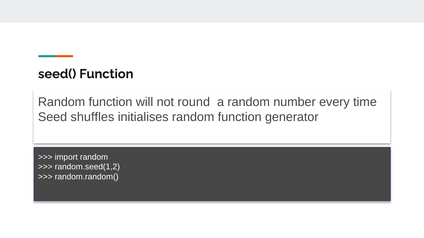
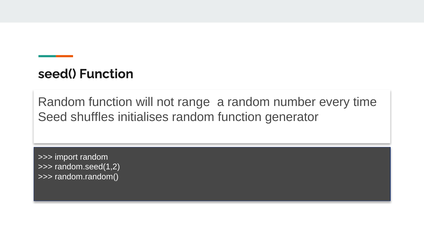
round: round -> range (194, 102)
